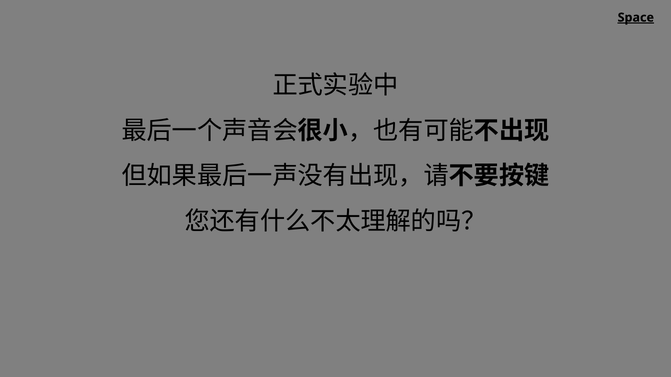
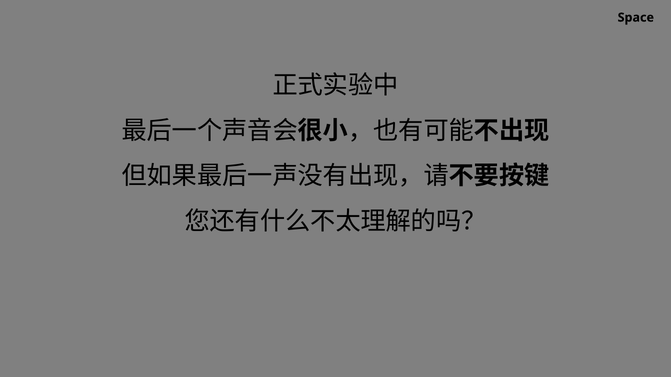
Space underline: present -> none (636, 18)
